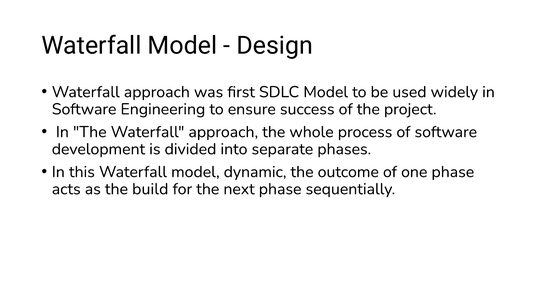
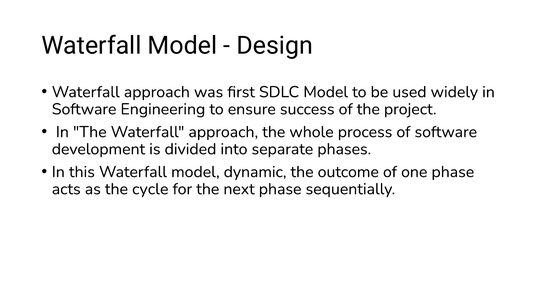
build: build -> cycle (150, 189)
